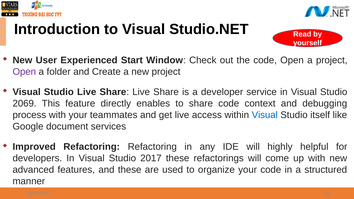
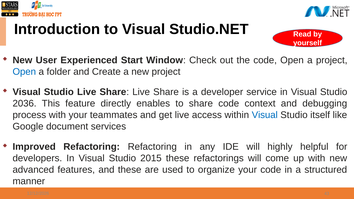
Open colour: purple -> blue (24, 72)
2069: 2069 -> 2036 (25, 104)
2017: 2017 -> 2015 (151, 158)
